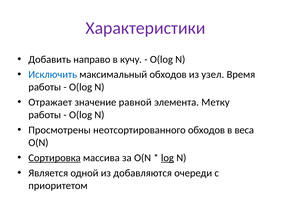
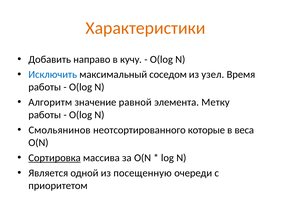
Характеристики colour: purple -> orange (145, 28)
максимальный обходов: обходов -> соседом (168, 75)
Отражает: Отражает -> Алгоритм (50, 102)
Просмотрены: Просмотрены -> Смольянинов (60, 130)
неотсортированного обходов: обходов -> которые (206, 130)
log underline: present -> none (167, 158)
добавляются: добавляются -> посещенную (143, 173)
